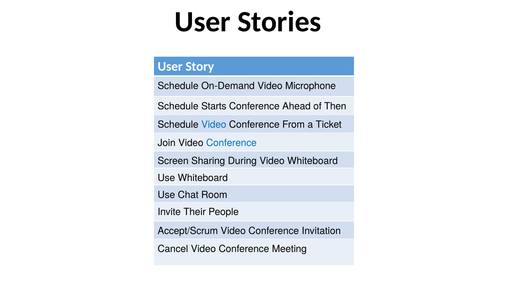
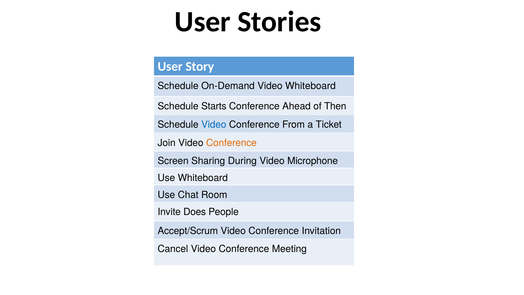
Video Microphone: Microphone -> Whiteboard (310, 86)
Conference colour: blue -> orange (231, 143)
Video Whiteboard: Whiteboard -> Microphone (313, 161)
Their: Their -> Does (195, 212)
